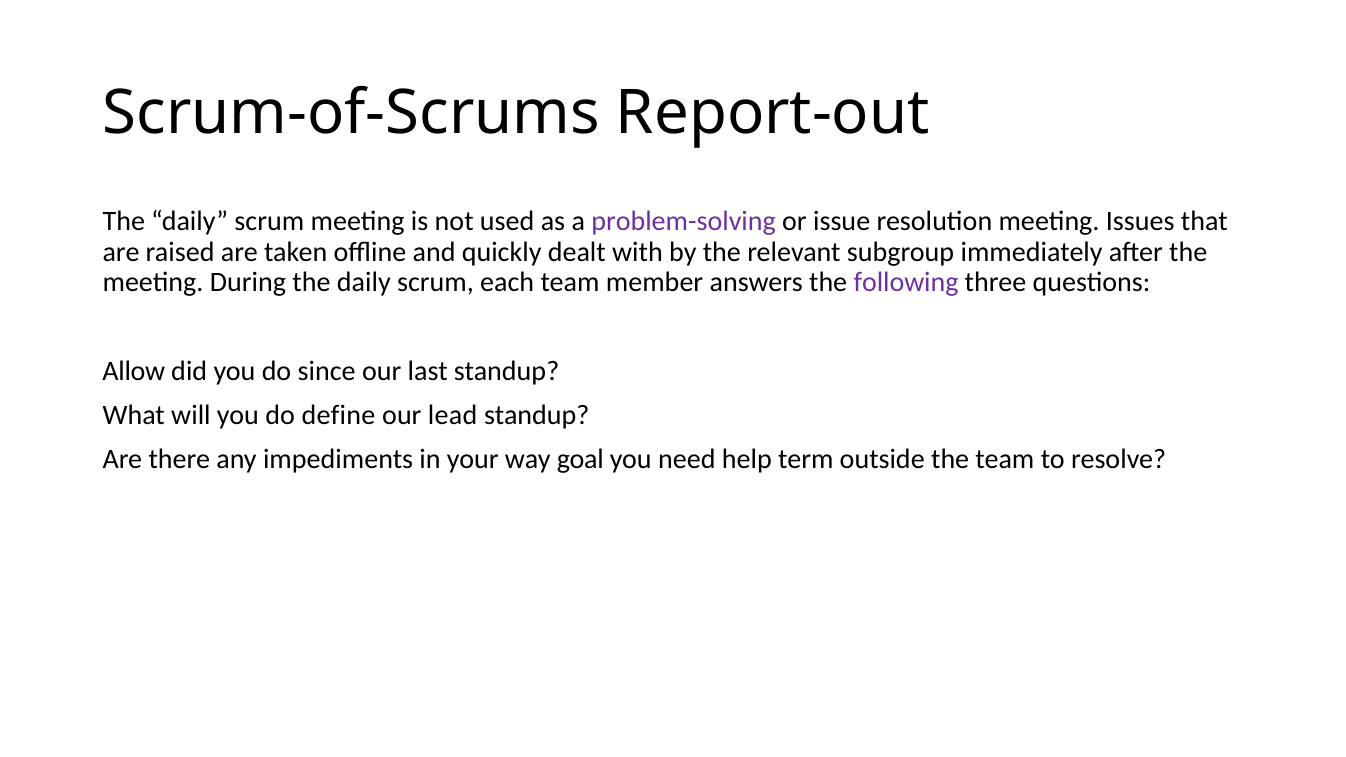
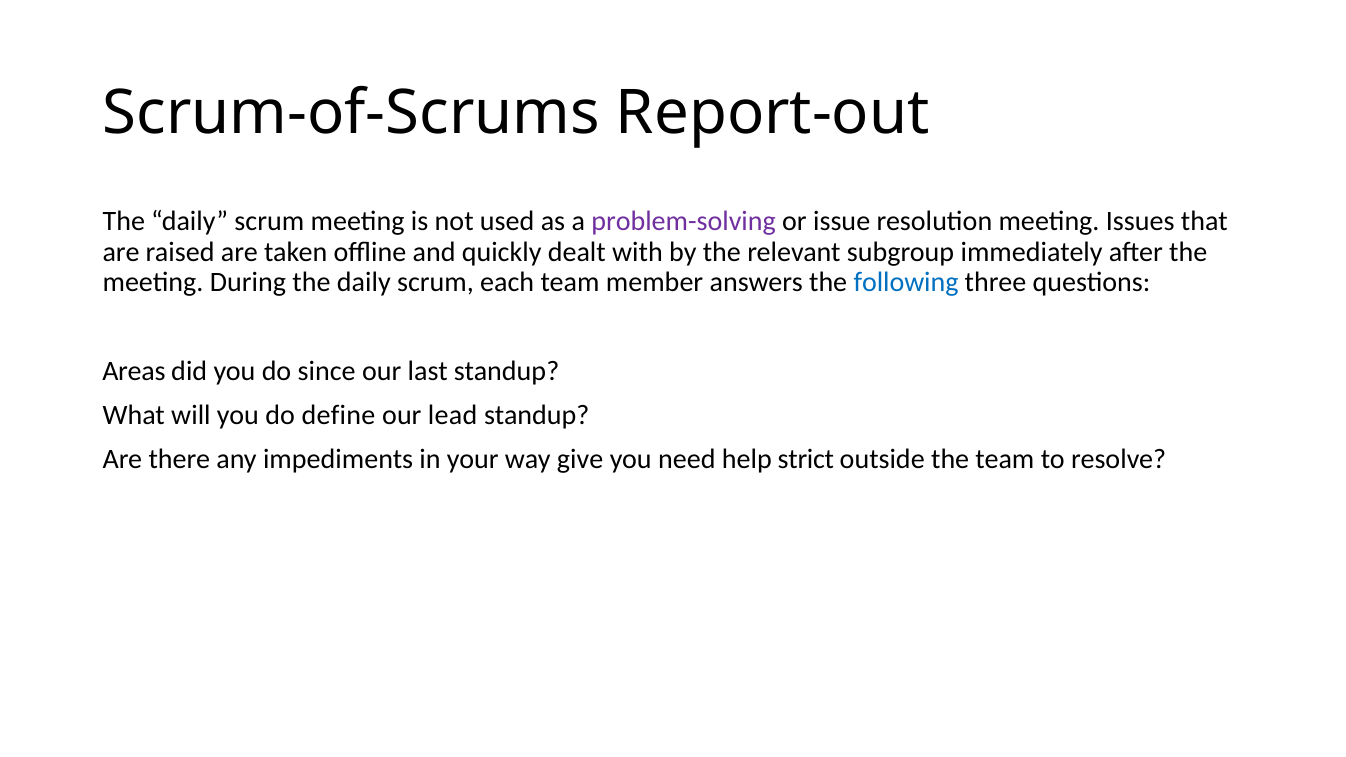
following colour: purple -> blue (906, 282)
Allow: Allow -> Areas (134, 371)
goal: goal -> give (580, 460)
term: term -> strict (806, 460)
